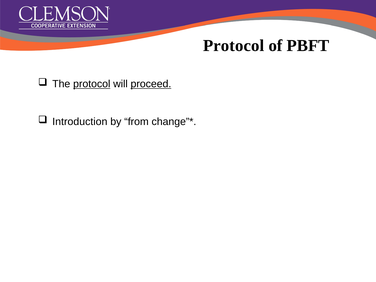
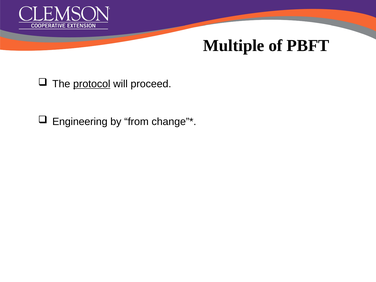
Protocol: Protocol -> Multiple (234, 46)
proceed underline: present -> none (151, 84)
Introduction: Introduction -> Engineering (80, 122)
